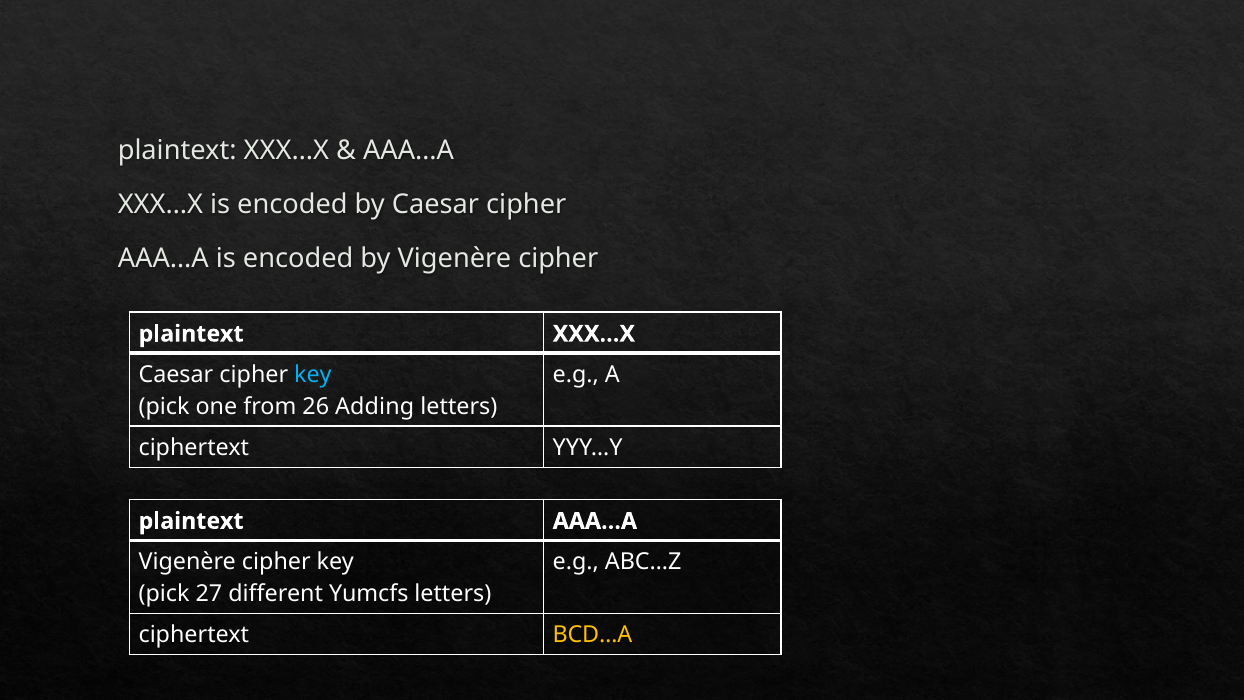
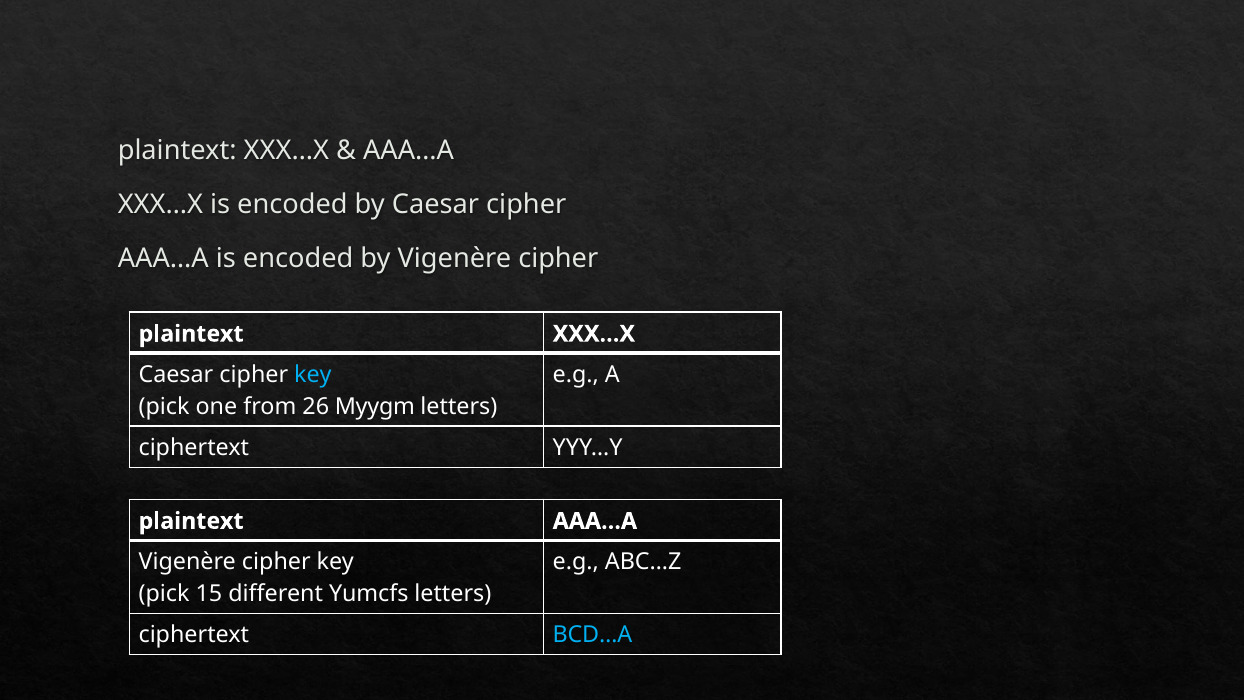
Adding: Adding -> Myygm (375, 407)
27: 27 -> 15 (209, 594)
BCD…A colour: yellow -> light blue (592, 635)
